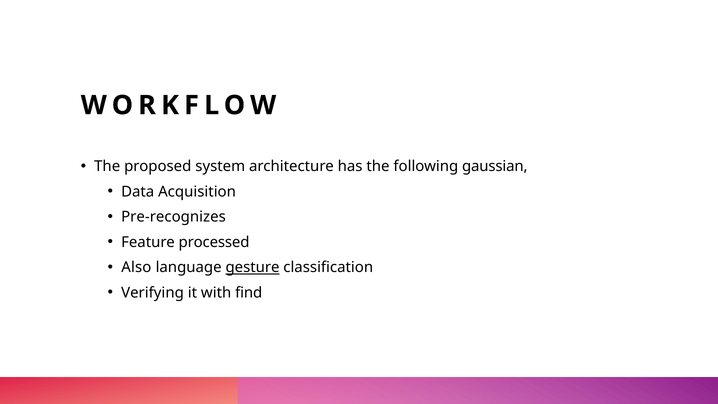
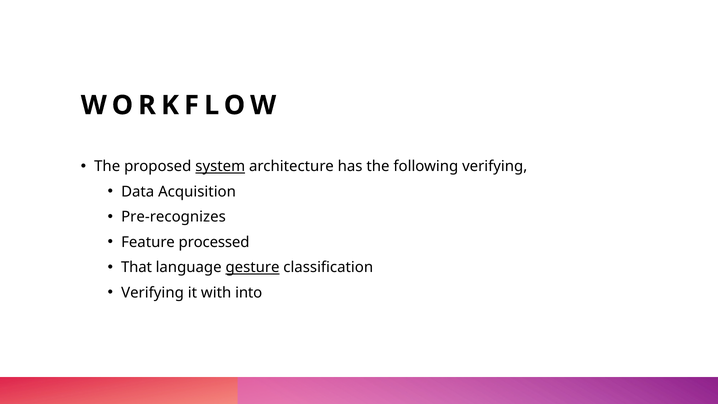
system underline: none -> present (220, 166)
following gaussian: gaussian -> verifying (495, 166)
Also: Also -> That (136, 267)
find: find -> into (249, 293)
